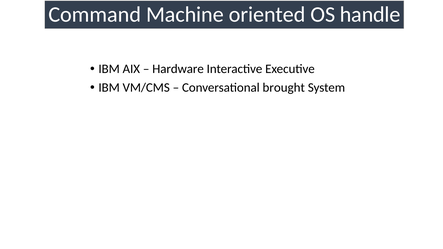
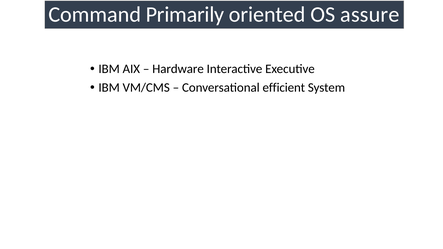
Machine: Machine -> Primarily (185, 14)
handle: handle -> assure (370, 14)
brought: brought -> efficient (284, 88)
